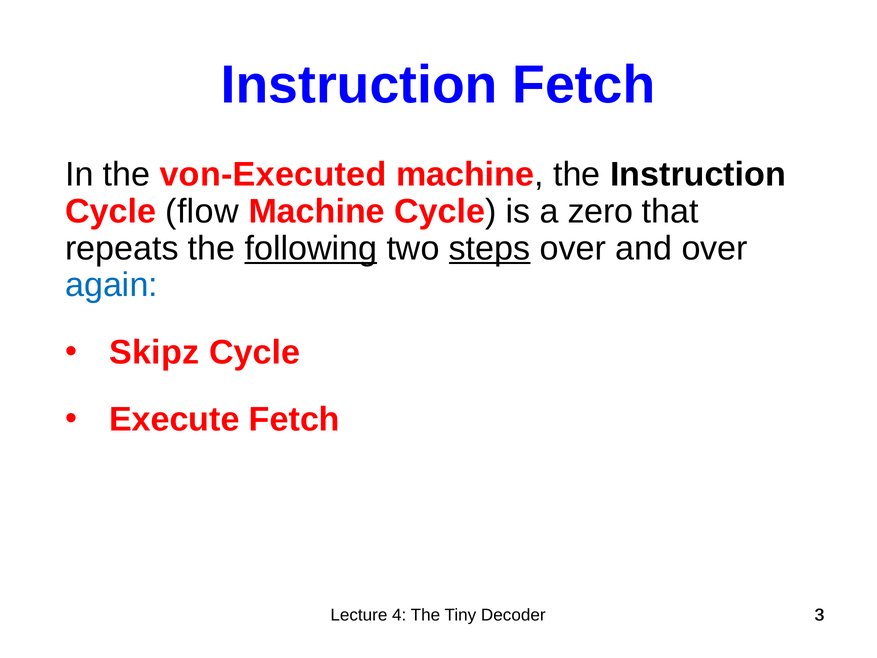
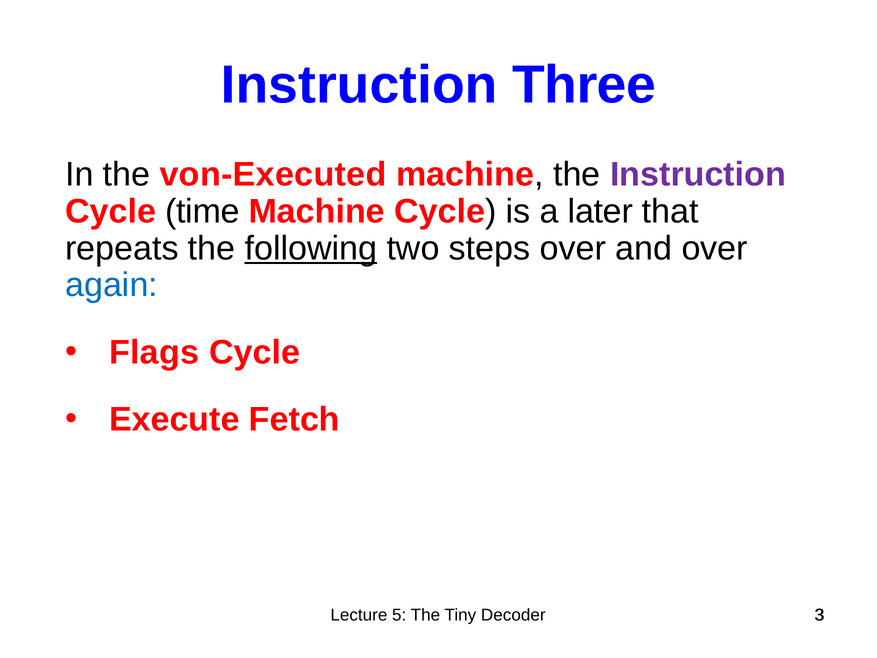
Instruction Fetch: Fetch -> Three (584, 85)
Instruction colour: black -> purple (698, 175)
flow: flow -> time (202, 211)
zero: zero -> later (600, 211)
steps underline: present -> none (490, 248)
Skipz: Skipz -> Flags (154, 352)
4: 4 -> 5 (399, 615)
